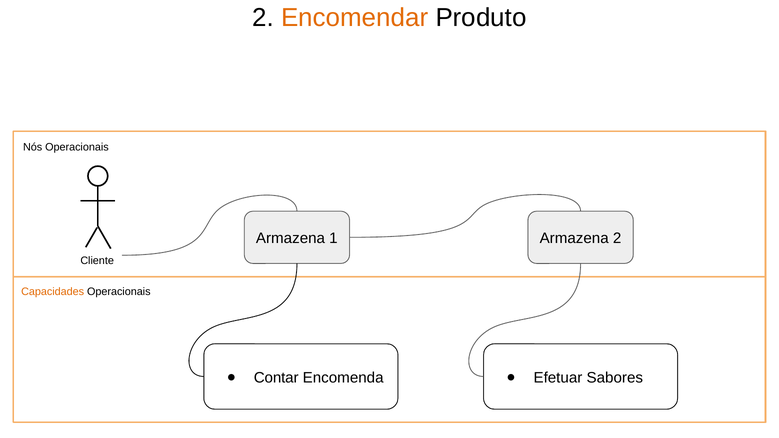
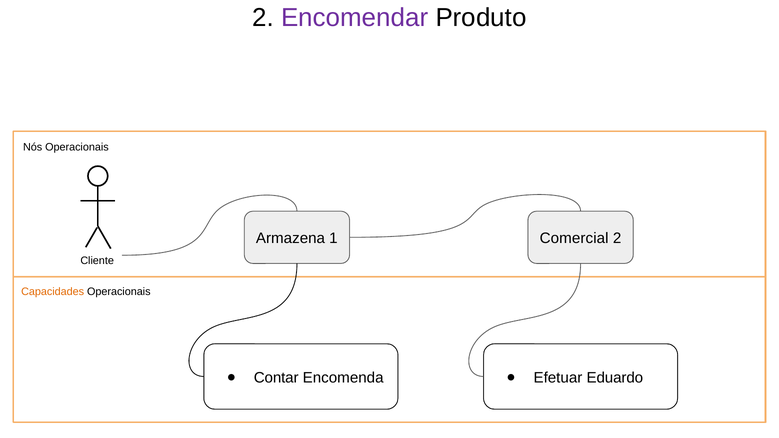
Encomendar colour: orange -> purple (355, 18)
Armazena: Armazena -> Comercial (574, 238)
Sabores: Sabores -> Eduardo (615, 378)
